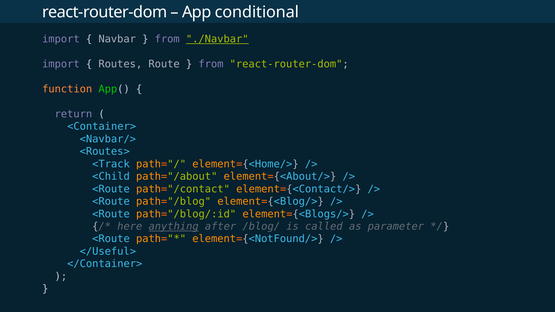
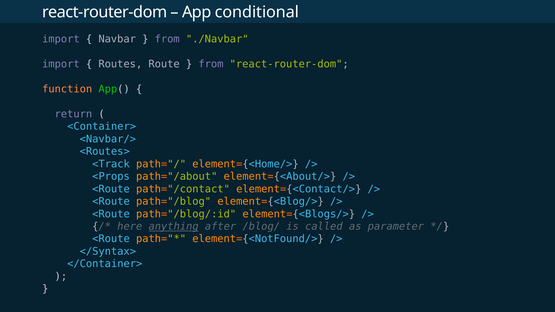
./Navbar underline: present -> none (217, 39)
<Child: <Child -> <Props (111, 177)
</Useful>: </Useful> -> </Syntax> (108, 251)
